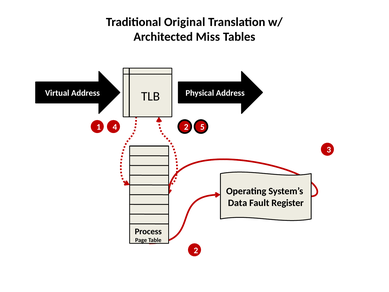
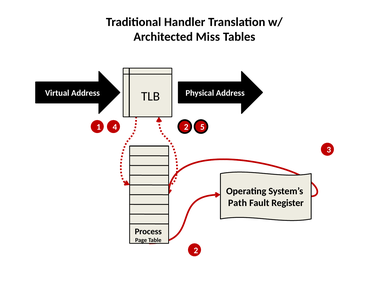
Original: Original -> Handler (185, 22)
Data: Data -> Path (238, 203)
